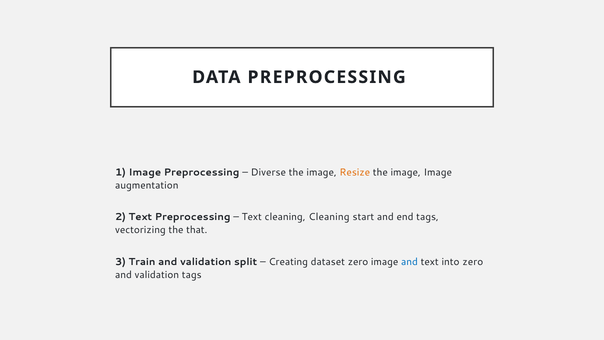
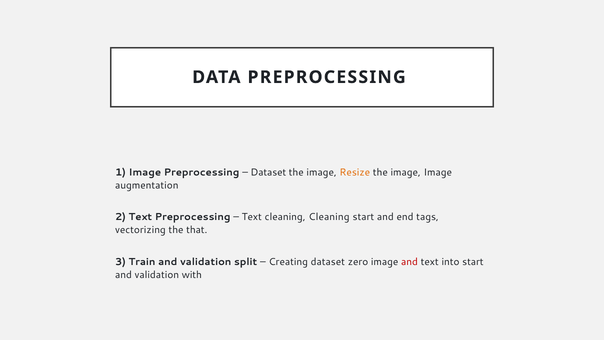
Diverse: Diverse -> Dataset (268, 172)
and colour: blue -> red (410, 262)
into zero: zero -> start (473, 262)
validation tags: tags -> with (192, 275)
